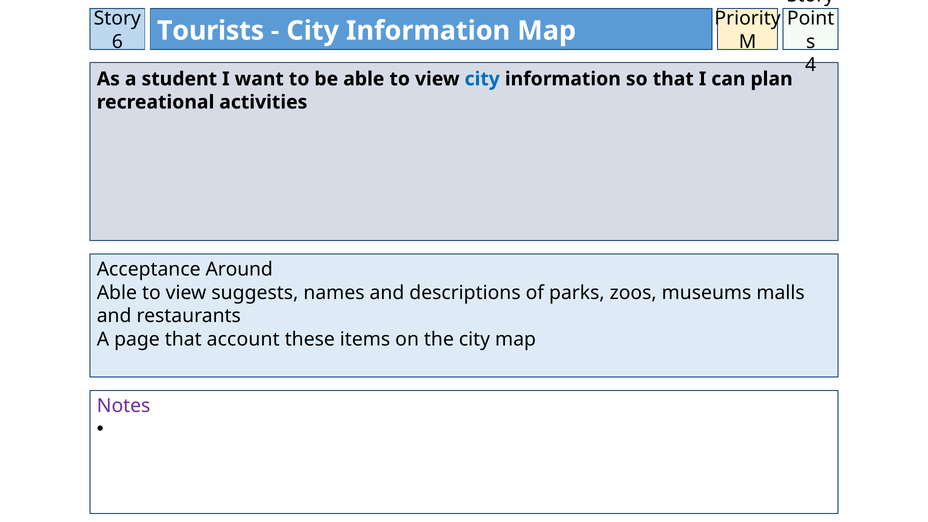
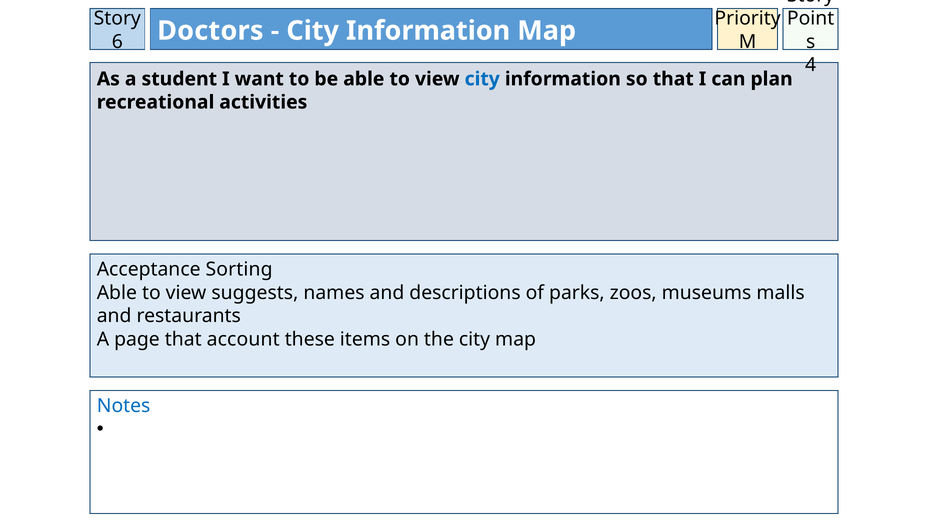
Tourists: Tourists -> Doctors (210, 31)
Around: Around -> Sorting (239, 270)
Notes colour: purple -> blue (124, 406)
